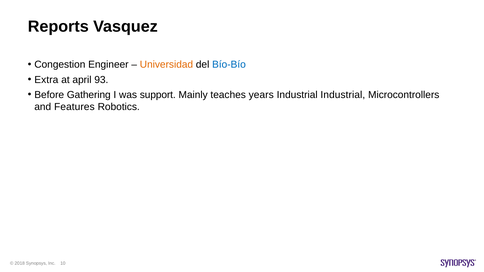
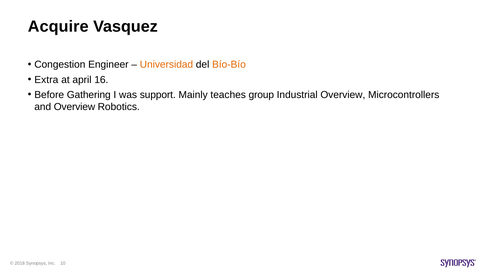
Reports: Reports -> Acquire (58, 27)
Bío-Bío colour: blue -> orange (229, 65)
93: 93 -> 16 (101, 80)
years: years -> group (261, 95)
Industrial Industrial: Industrial -> Overview (343, 95)
and Features: Features -> Overview (74, 107)
